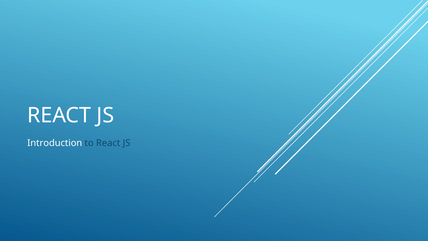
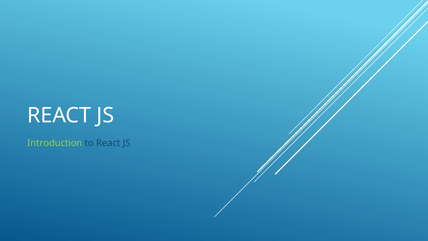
Introduction colour: white -> light green (55, 143)
